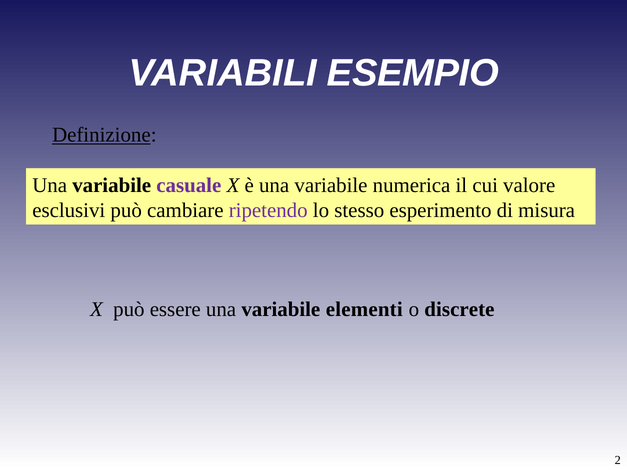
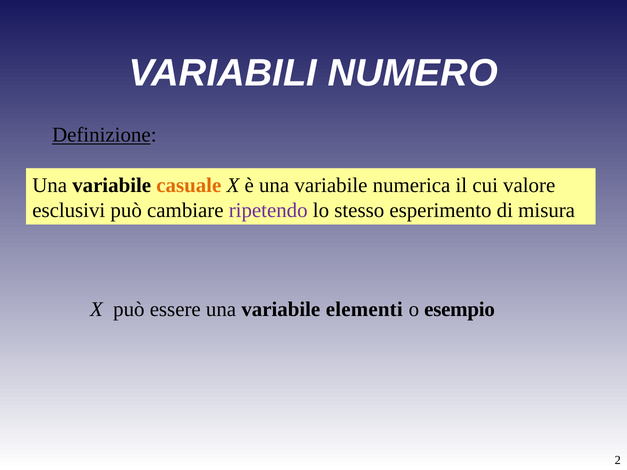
ESEMPIO: ESEMPIO -> NUMERO (413, 73)
casuale colour: purple -> orange (189, 185)
discrete: discrete -> esempio (460, 310)
